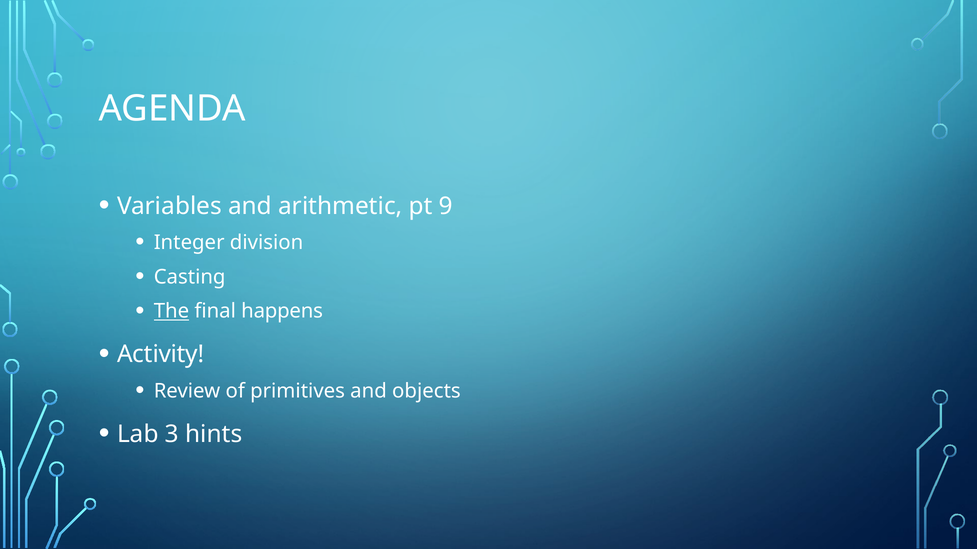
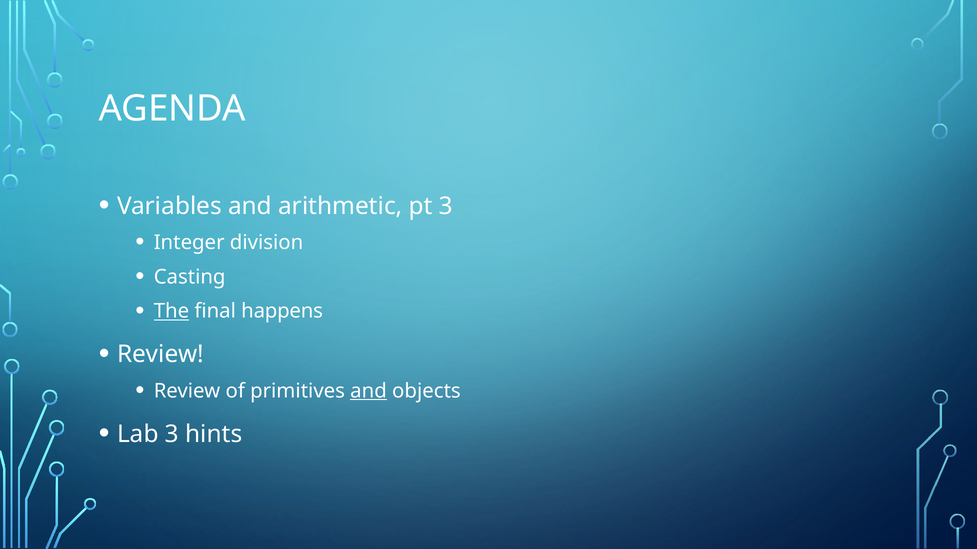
pt 9: 9 -> 3 (446, 206)
Activity: Activity -> Review (161, 355)
and underline: none -> present (369, 391)
